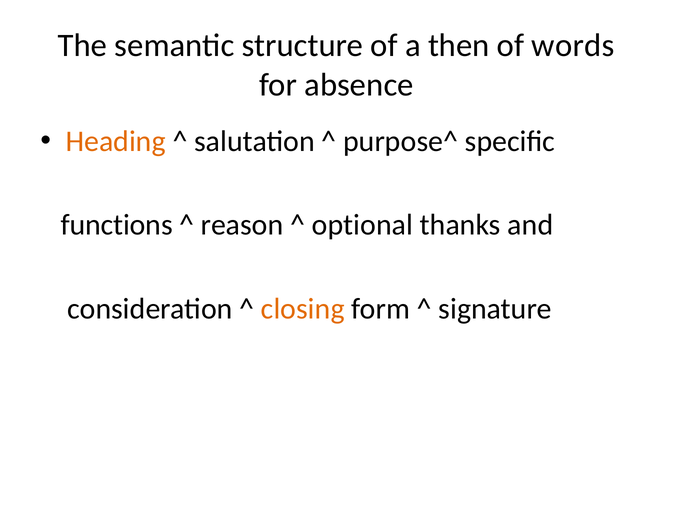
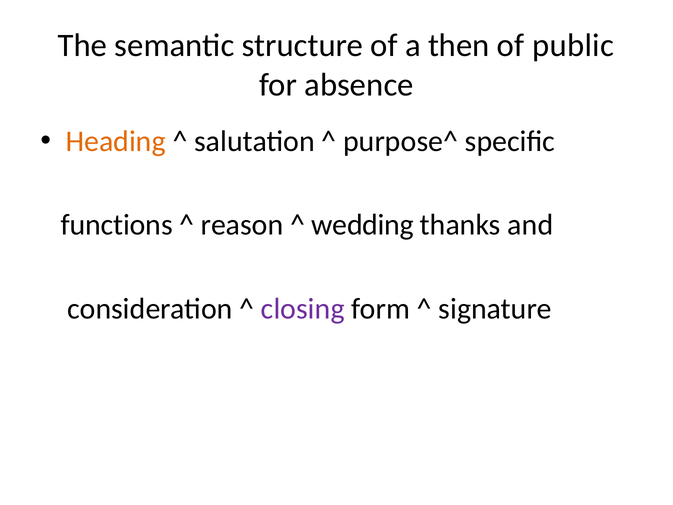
words: words -> public (573, 45)
optional: optional -> wedding (363, 225)
closing colour: orange -> purple (303, 309)
